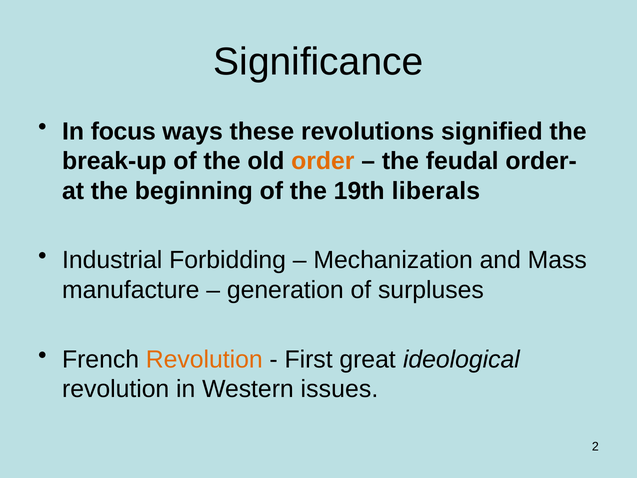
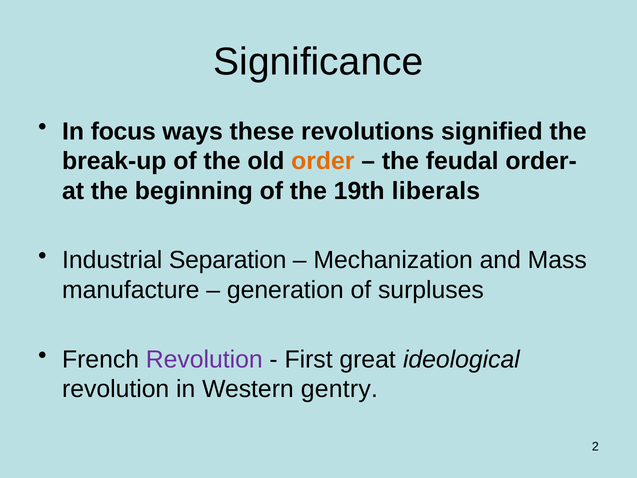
Forbidding: Forbidding -> Separation (228, 260)
Revolution colour: orange -> purple (204, 359)
issues: issues -> gentry (339, 389)
